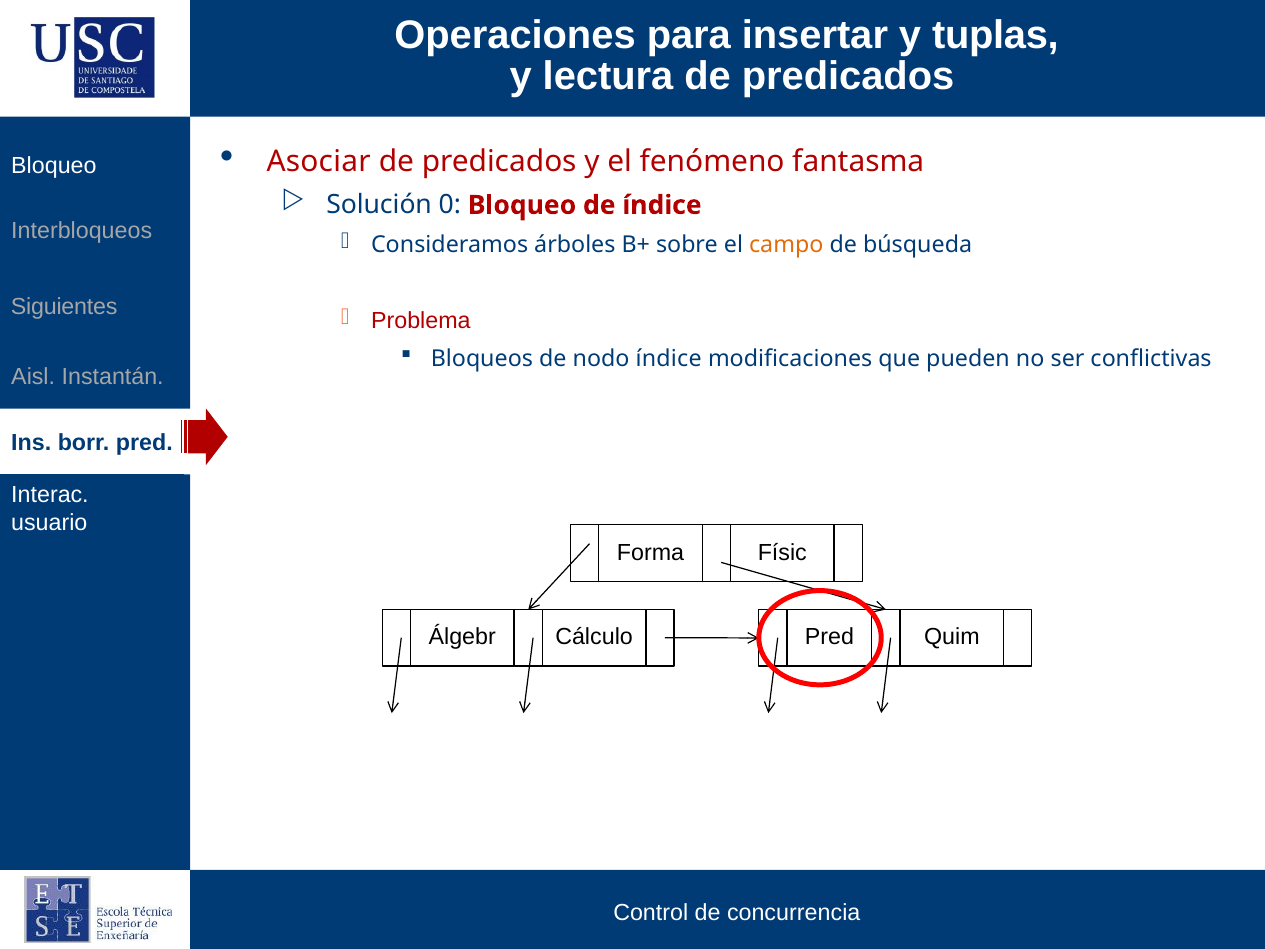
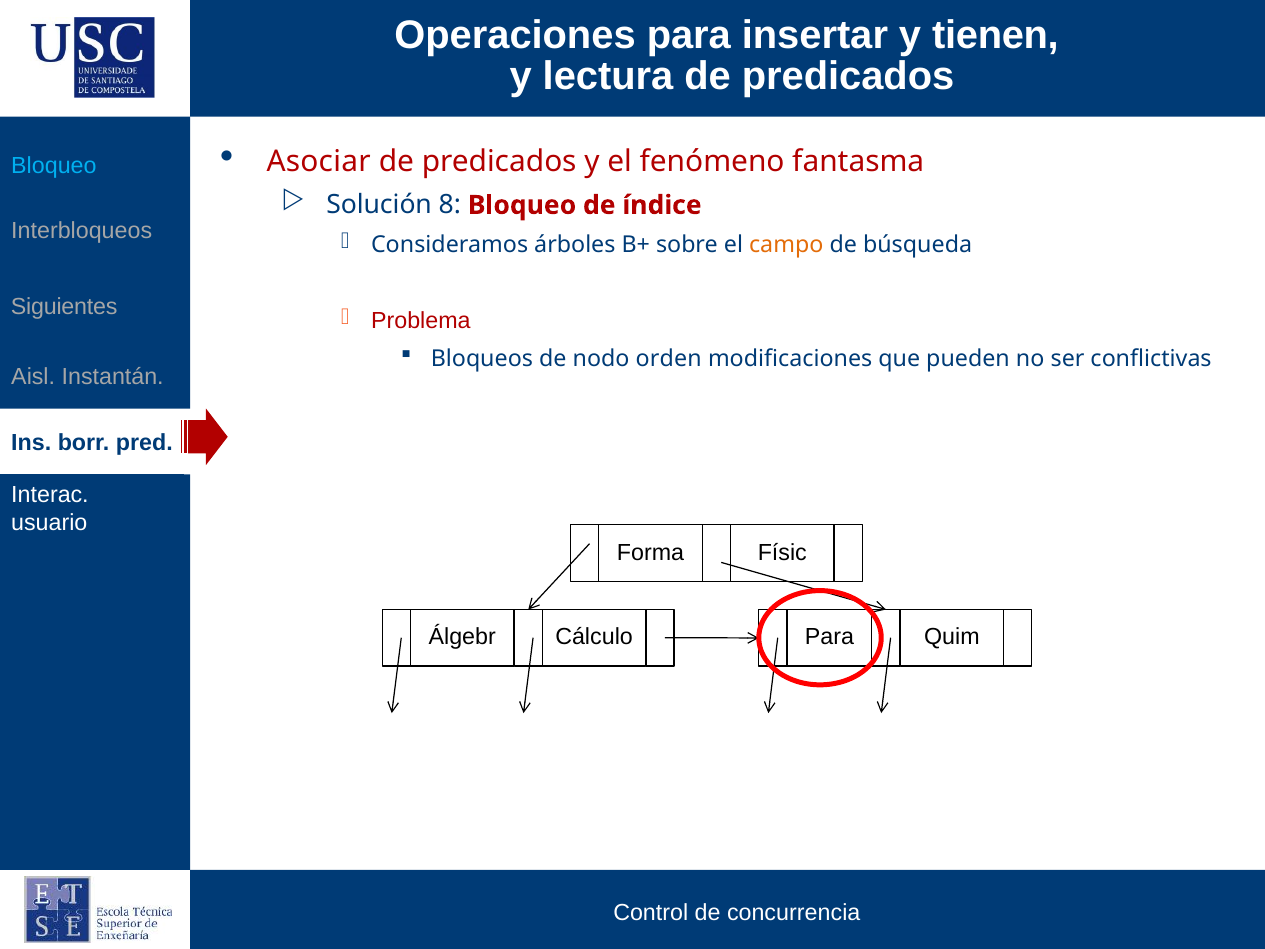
tuplas: tuplas -> tienen (995, 35)
Bloqueo colour: white -> light blue (54, 165)
0: 0 -> 8 (450, 205)
nodo índice: índice -> orden (669, 358)
Pred: Pred -> Para (829, 637)
